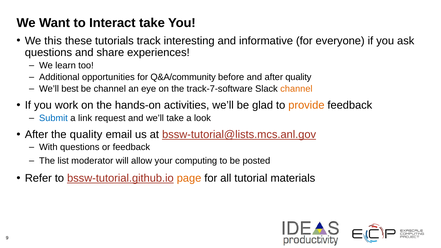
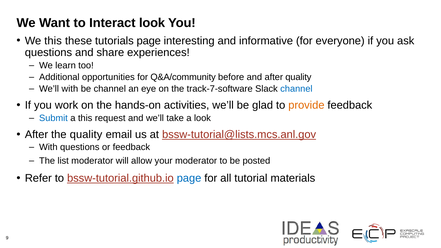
Interact take: take -> look (152, 23)
tutorials track: track -> page (149, 41)
We’ll best: best -> with (70, 89)
channel colour: orange -> blue (296, 89)
a link: link -> this (85, 118)
your computing: computing -> moderator (196, 161)
page colour: orange -> blue (189, 178)
